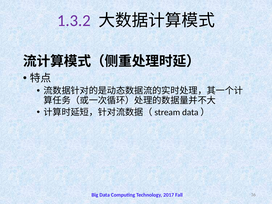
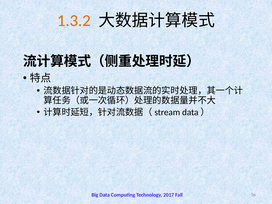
1.3.2 colour: purple -> orange (74, 21)
